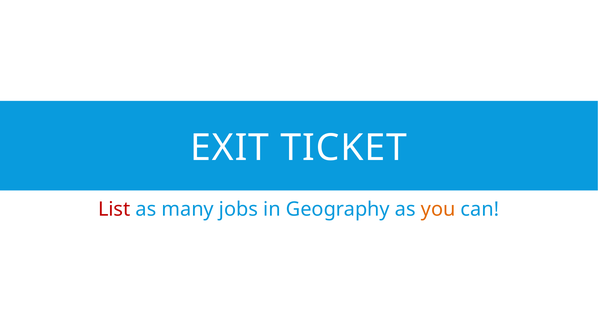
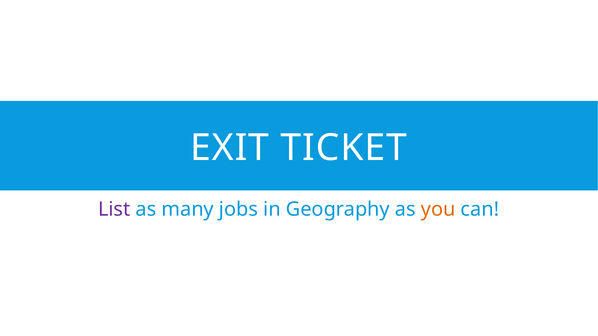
List colour: red -> purple (114, 210)
